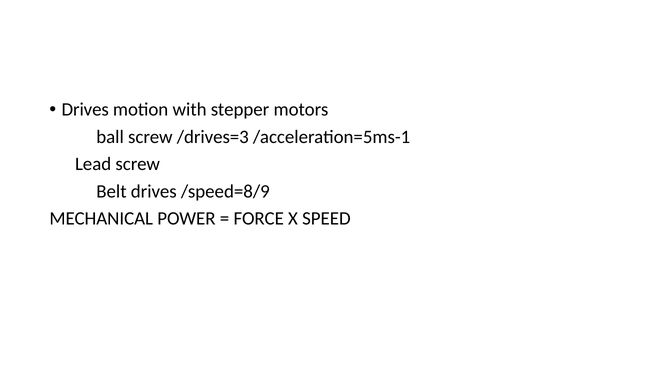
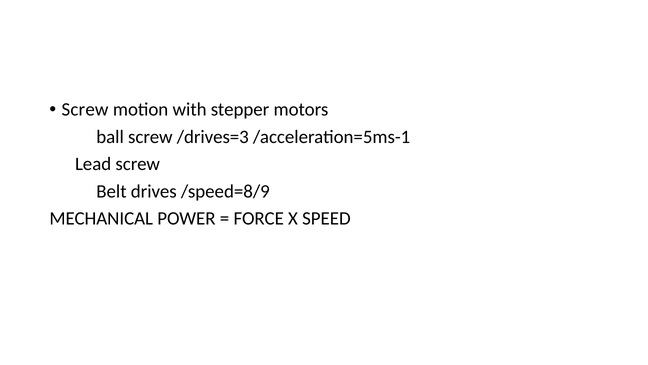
Drives: Drives -> Screw (85, 110)
